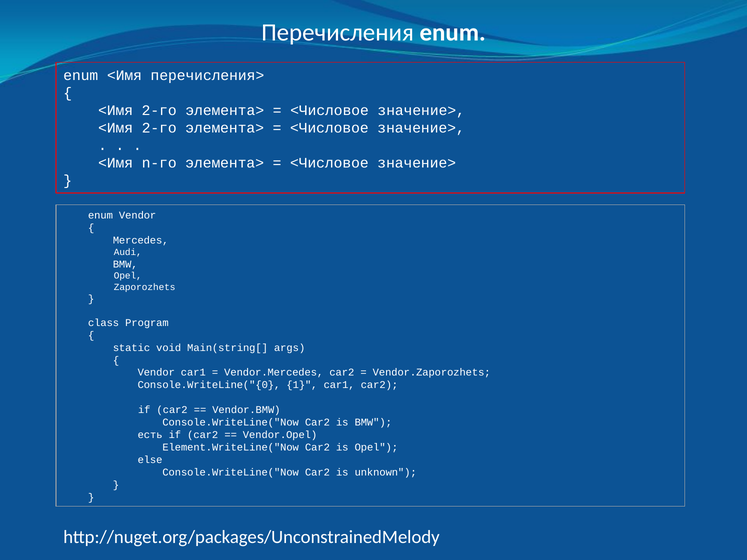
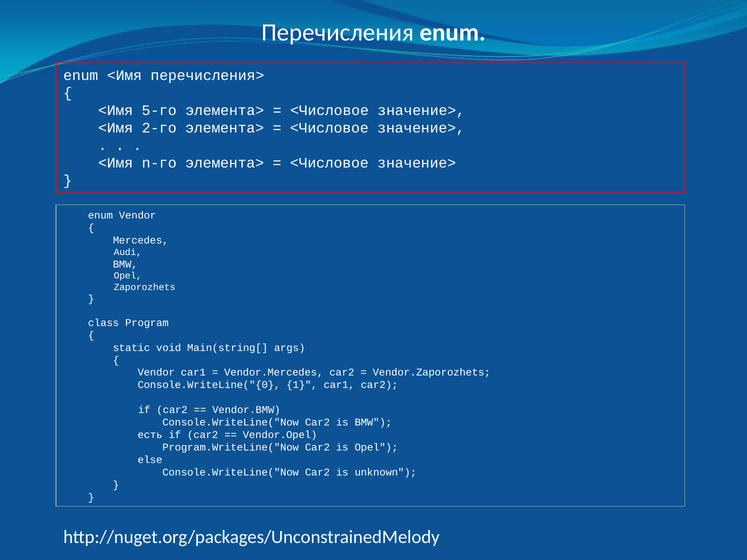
2-го: 2-го -> 5-го (159, 111)
Element.WriteLine("Now: Element.WriteLine("Now -> Program.WriteLine("Now (231, 448)
